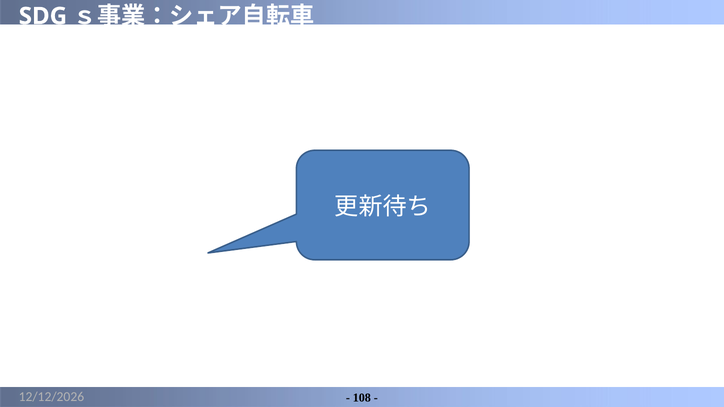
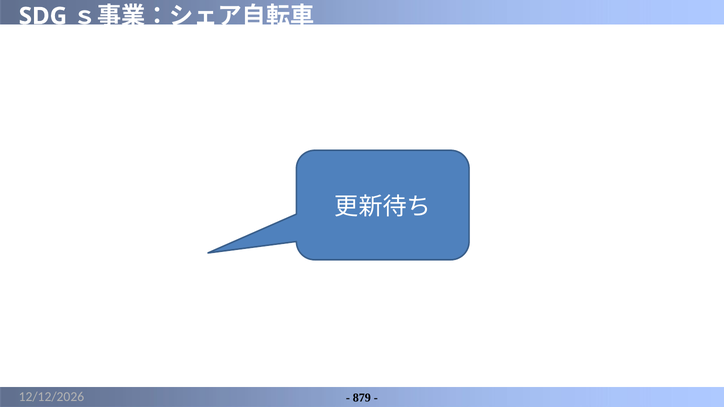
108: 108 -> 879 (362, 398)
